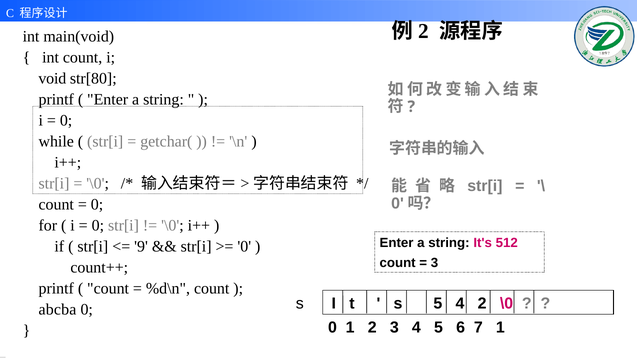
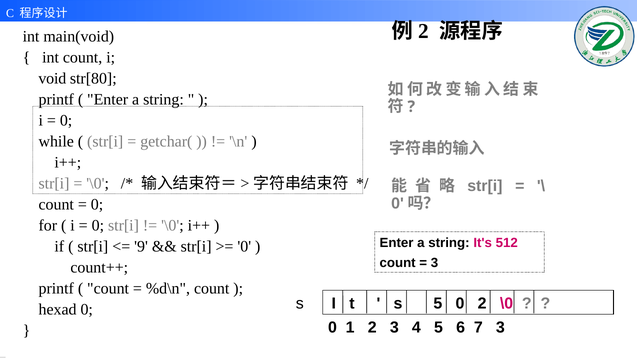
5 4: 4 -> 0 (460, 304)
abcba: abcba -> hexad (58, 310)
7 1: 1 -> 3 (500, 328)
